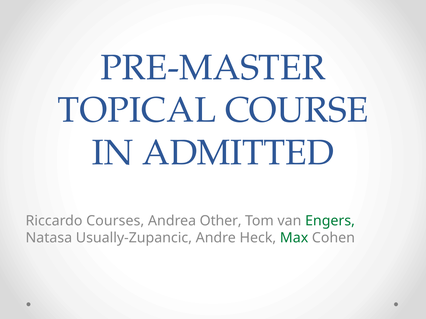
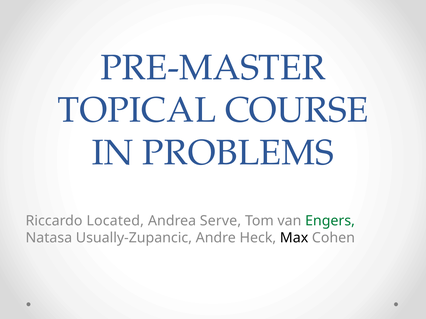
ADMITTED: ADMITTED -> PROBLEMS (238, 153)
Courses: Courses -> Located (115, 221)
Other: Other -> Serve (220, 221)
Max colour: green -> black (294, 238)
